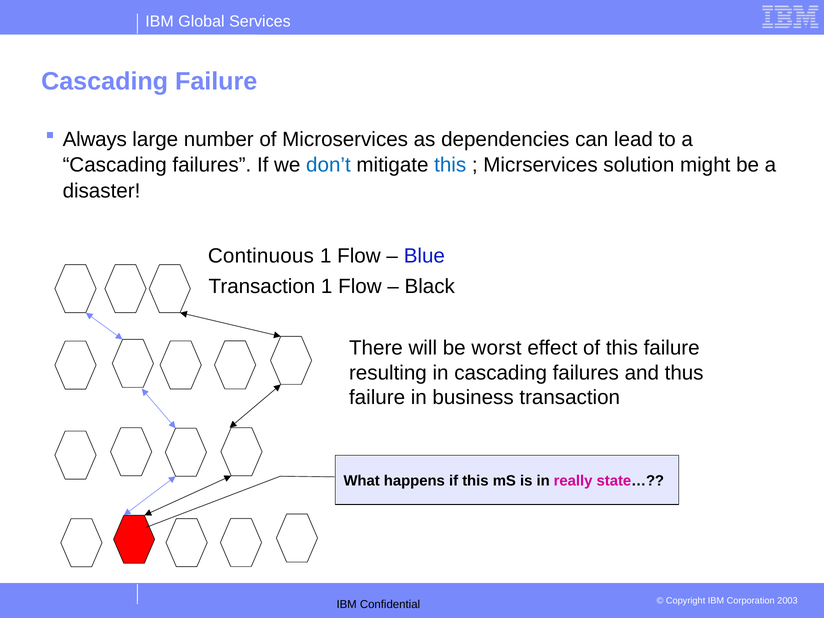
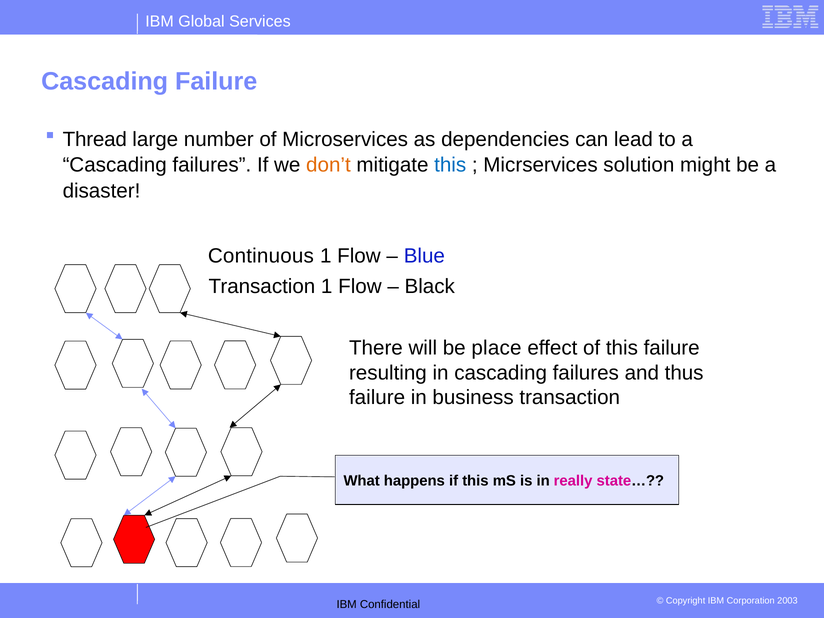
Always: Always -> Thread (95, 139)
don’t colour: blue -> orange (328, 165)
worst: worst -> place (496, 348)
